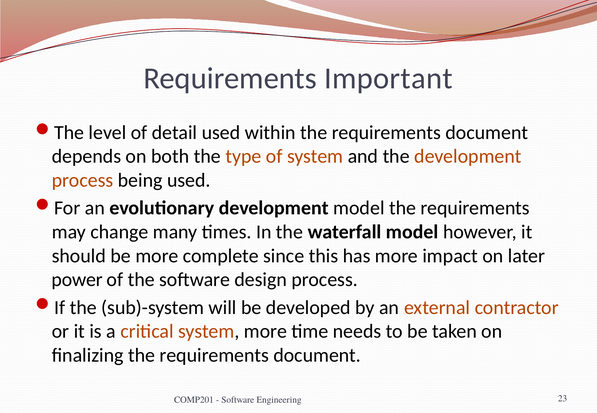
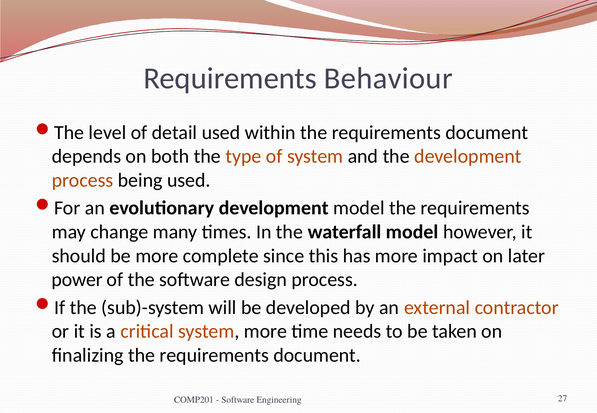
Important: Important -> Behaviour (388, 78)
23: 23 -> 27 (563, 399)
